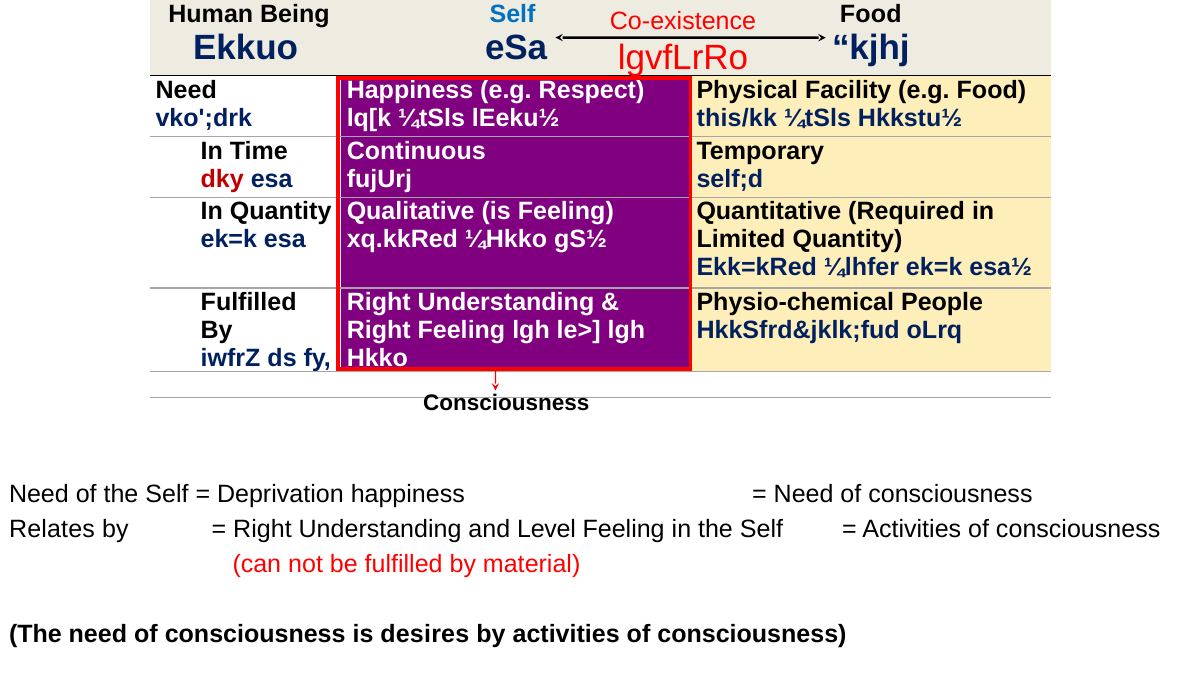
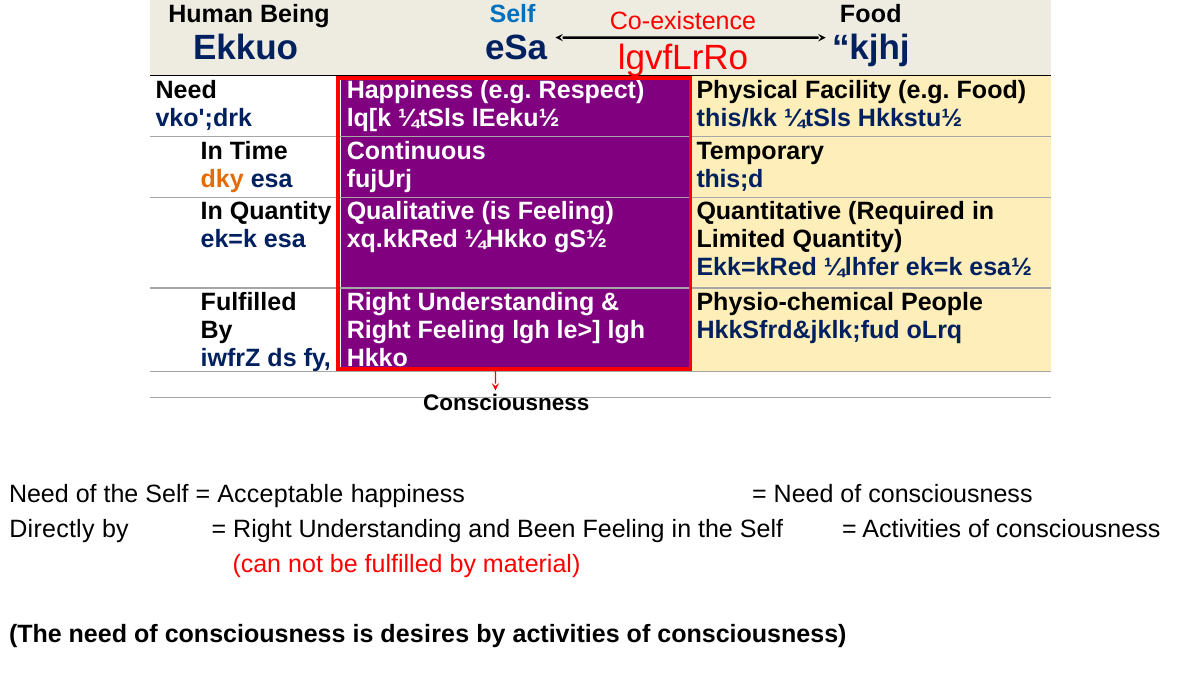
dky colour: red -> orange (222, 179)
self;d: self;d -> this;d (730, 179)
Deprivation: Deprivation -> Acceptable (280, 494)
Relates: Relates -> Directly (52, 529)
Level: Level -> Been (546, 529)
